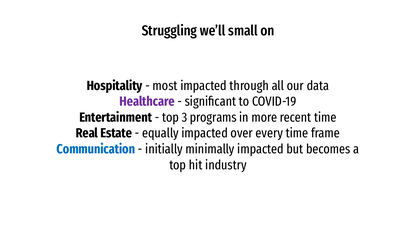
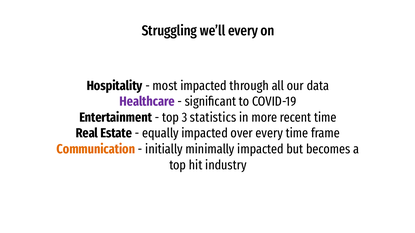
we’ll small: small -> every (243, 31)
programs: programs -> statistics (213, 118)
Communication colour: blue -> orange (96, 149)
